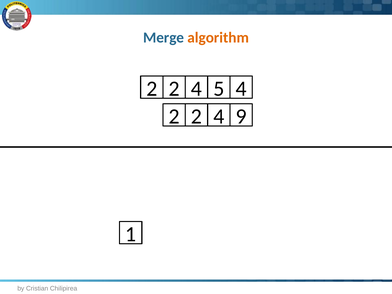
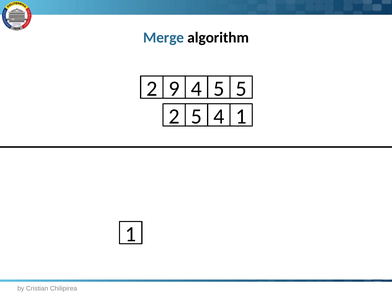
algorithm colour: orange -> black (218, 38)
2: 2 -> 9 (174, 89)
5 4: 4 -> 5 (241, 89)
2: 2 -> 5 (196, 116)
4 9: 9 -> 1 (241, 116)
